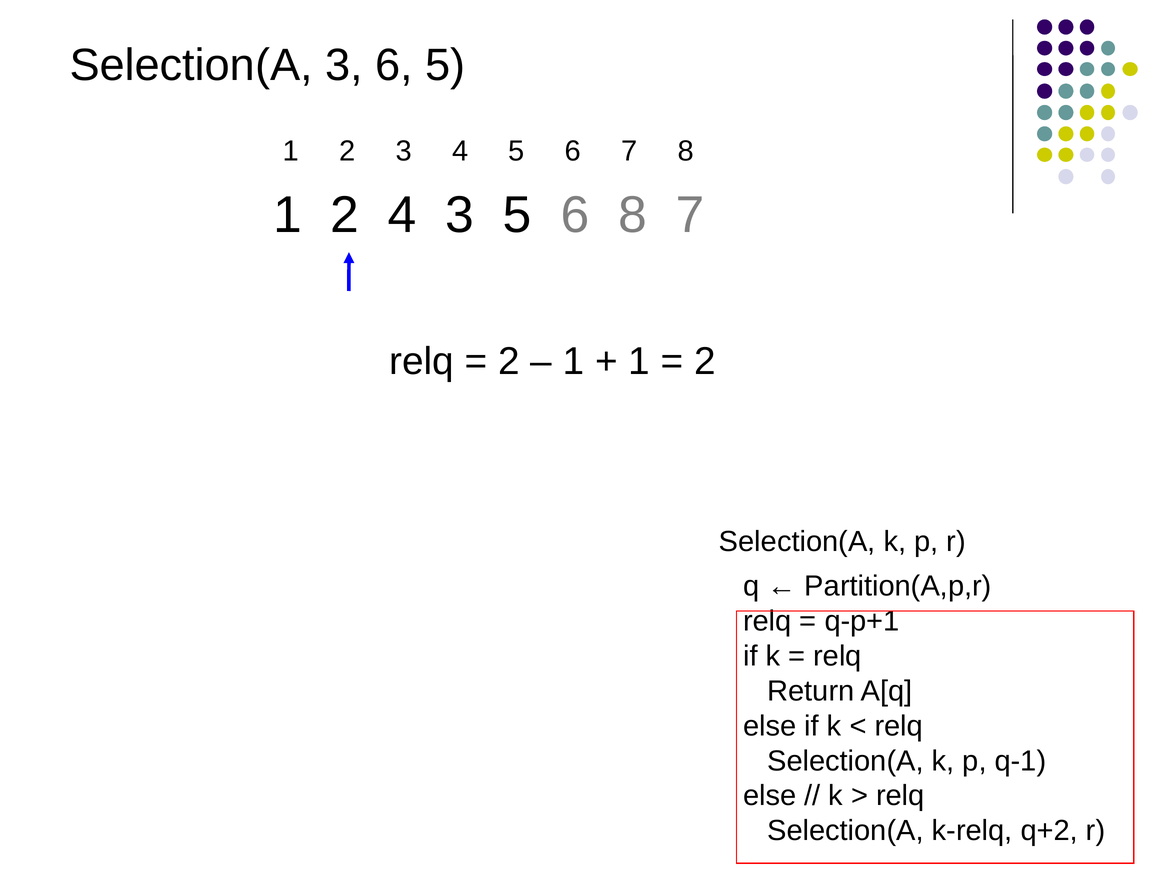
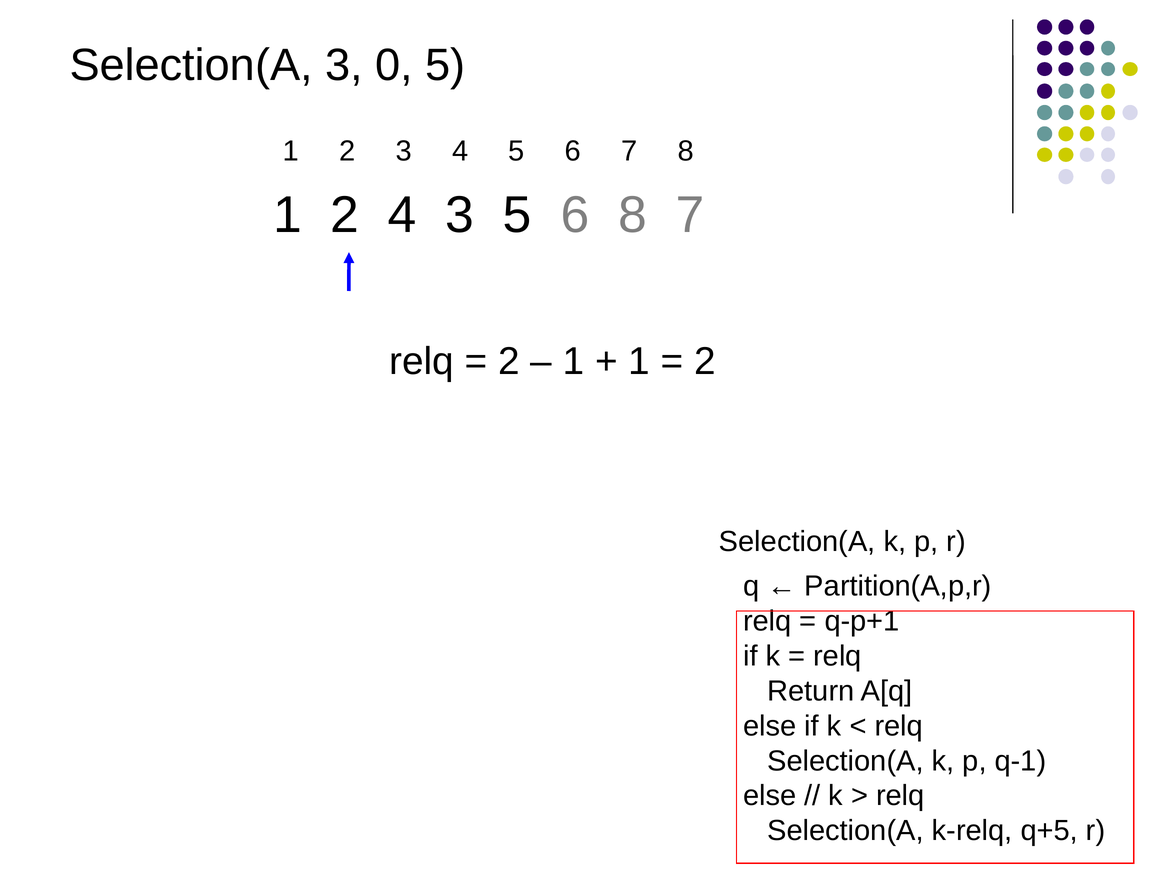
3 6: 6 -> 0 (394, 65)
q+2: q+2 -> q+5 (1049, 830)
